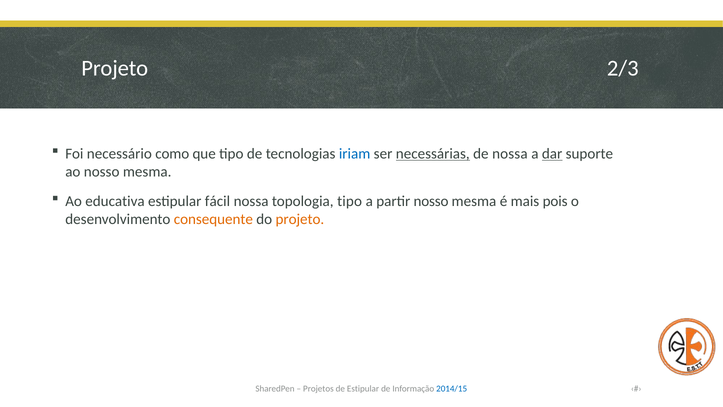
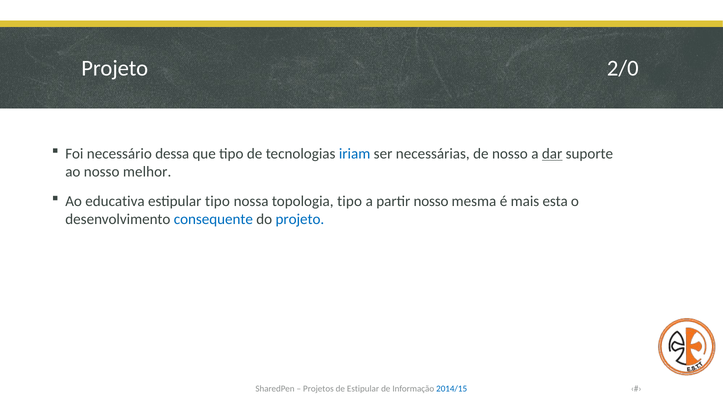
2/3: 2/3 -> 2/0 (623, 68)
como: como -> dessa (172, 154)
necessárias underline: present -> none (433, 154)
de nossa: nossa -> nosso (510, 154)
ao nosso mesma: mesma -> melhor (147, 172)
estipular fácil: fácil -> tipo (217, 201)
pois: pois -> esta (555, 201)
consequente colour: orange -> blue (213, 219)
projeto colour: orange -> blue (300, 219)
